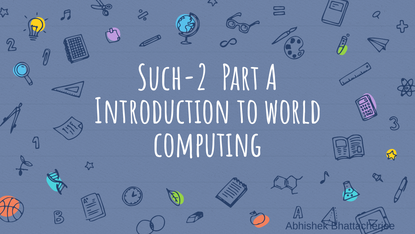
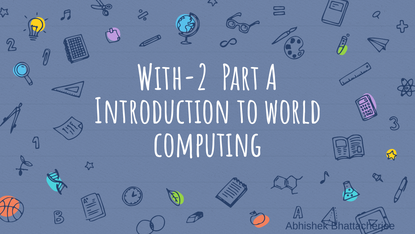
Such-2: Such-2 -> With-2 (173, 79)
